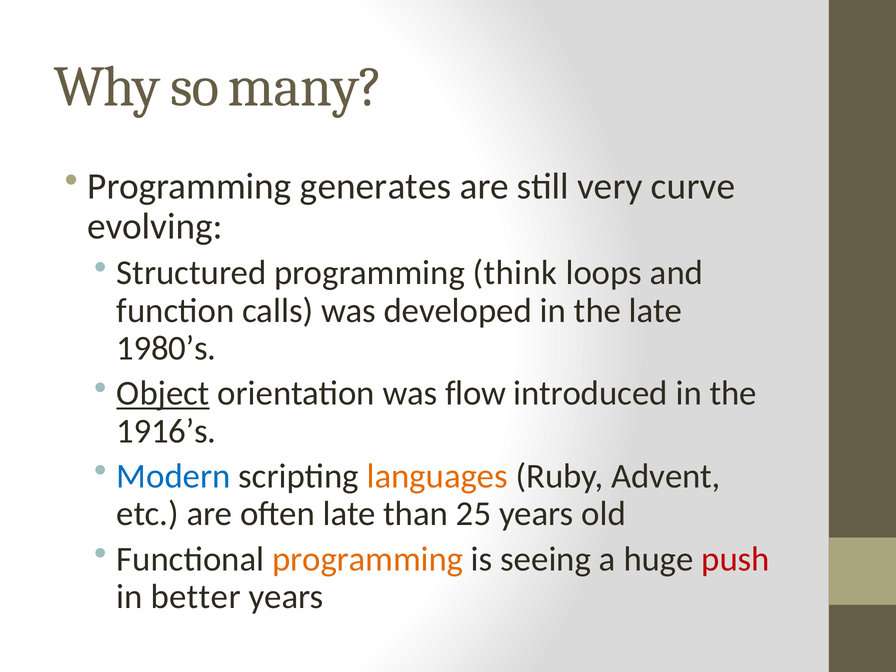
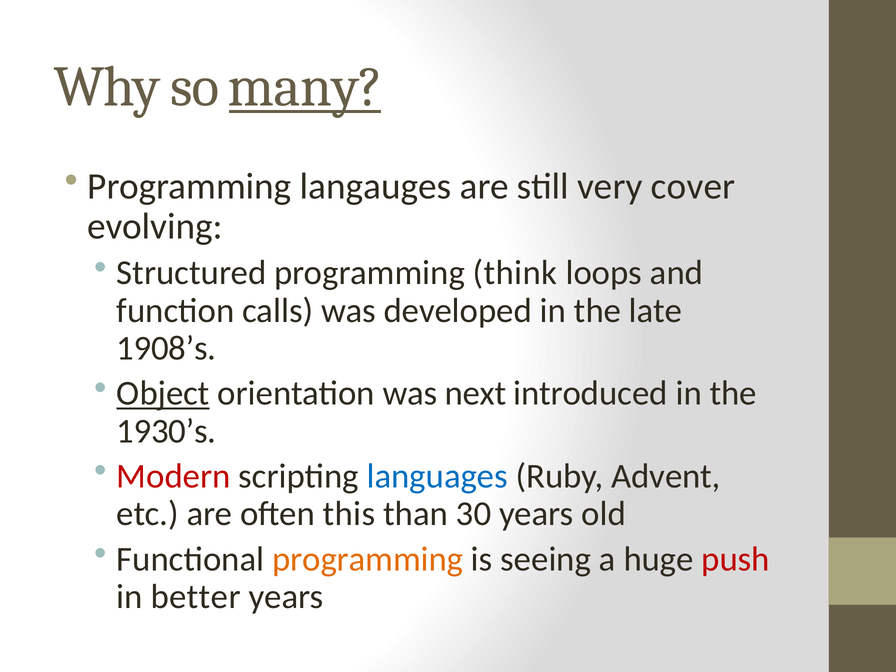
many underline: none -> present (305, 87)
generates: generates -> langauges (376, 186)
curve: curve -> cover (693, 186)
1980’s: 1980’s -> 1908’s (166, 348)
flow: flow -> next (476, 393)
1916’s: 1916’s -> 1930’s (166, 431)
Modern colour: blue -> red (173, 476)
languages colour: orange -> blue (437, 476)
often late: late -> this (349, 514)
25: 25 -> 30 (474, 514)
